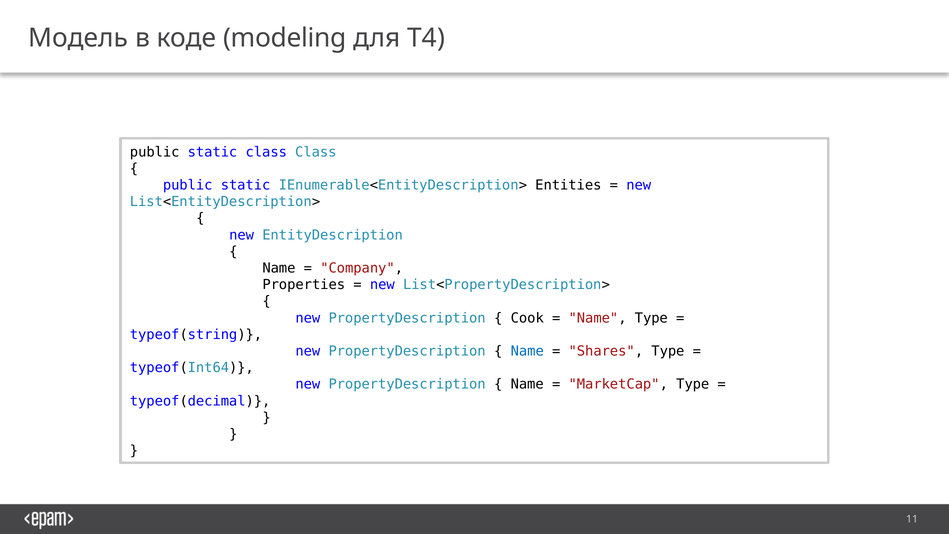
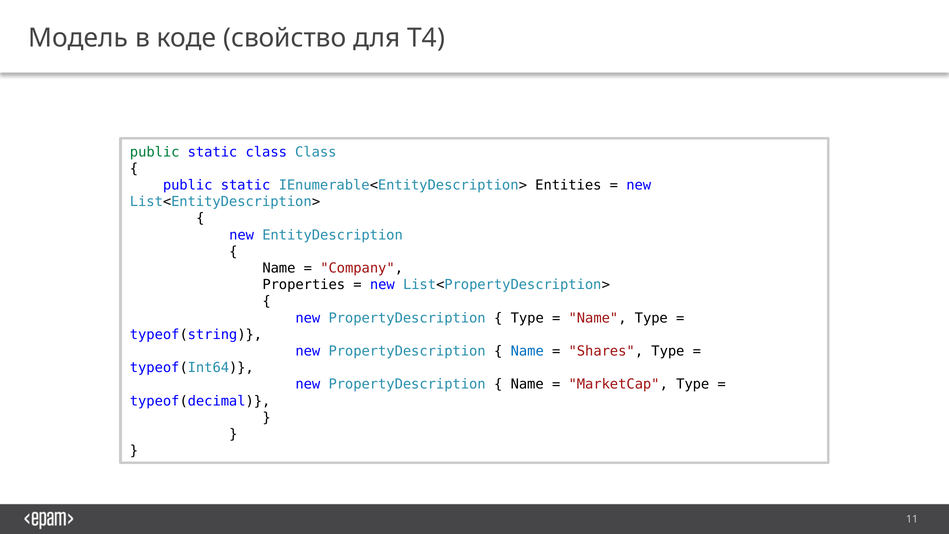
modeling: modeling -> свойство (285, 38)
public colour: black -> green (155, 152)
Cook: Cook -> Type (527, 318)
